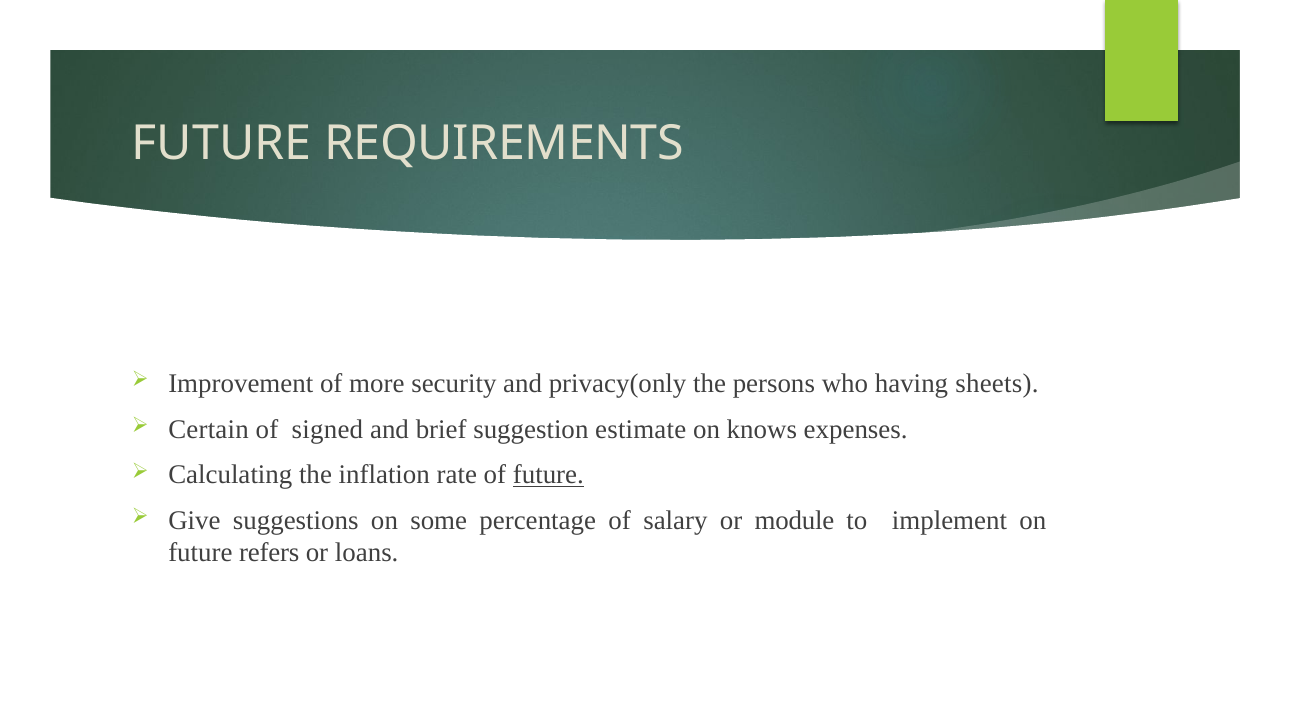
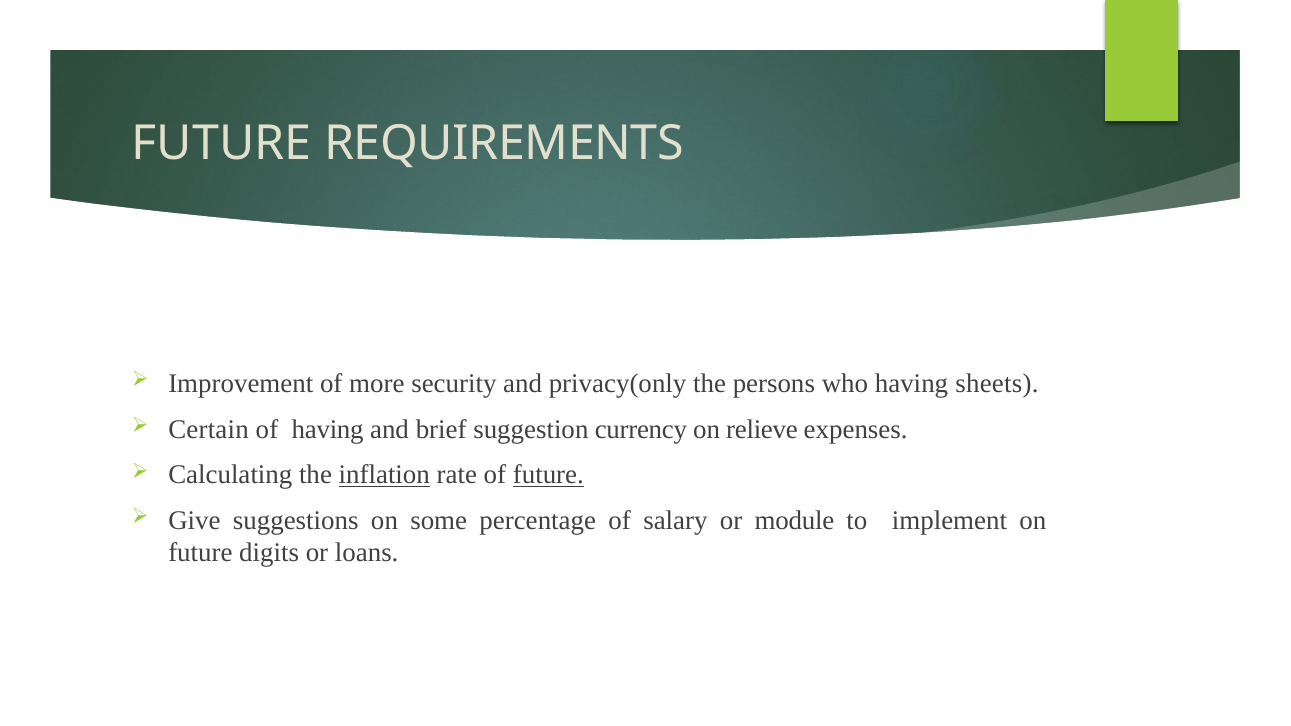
of signed: signed -> having (328, 429)
estimate: estimate -> currency (641, 429)
knows: knows -> relieve (762, 429)
inflation underline: none -> present (384, 475)
refers: refers -> digits (269, 553)
